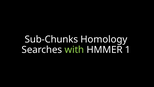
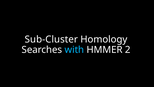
Sub-Chunks: Sub-Chunks -> Sub-Cluster (51, 39)
with colour: light green -> light blue (74, 50)
1: 1 -> 2 (128, 50)
